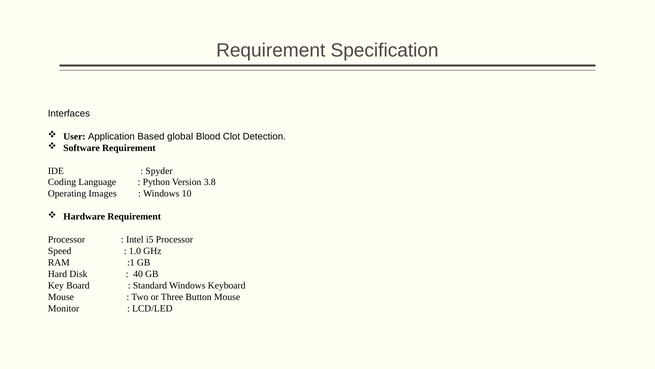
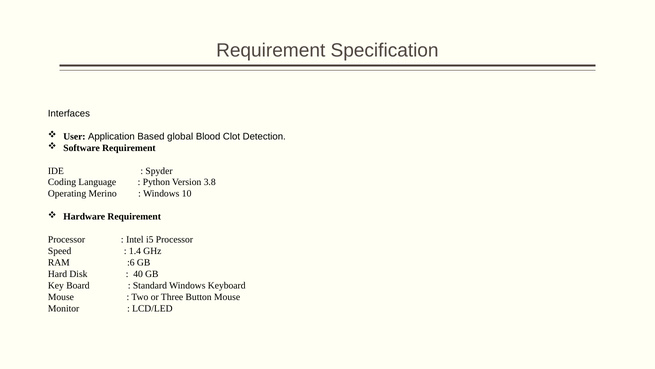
Images: Images -> Merino (103, 194)
1.0: 1.0 -> 1.4 (135, 251)
:1: :1 -> :6 (131, 262)
